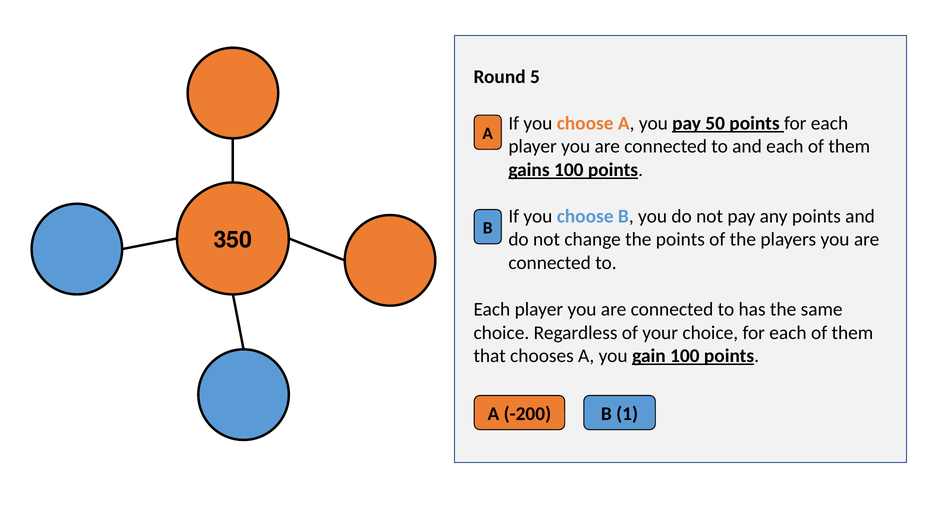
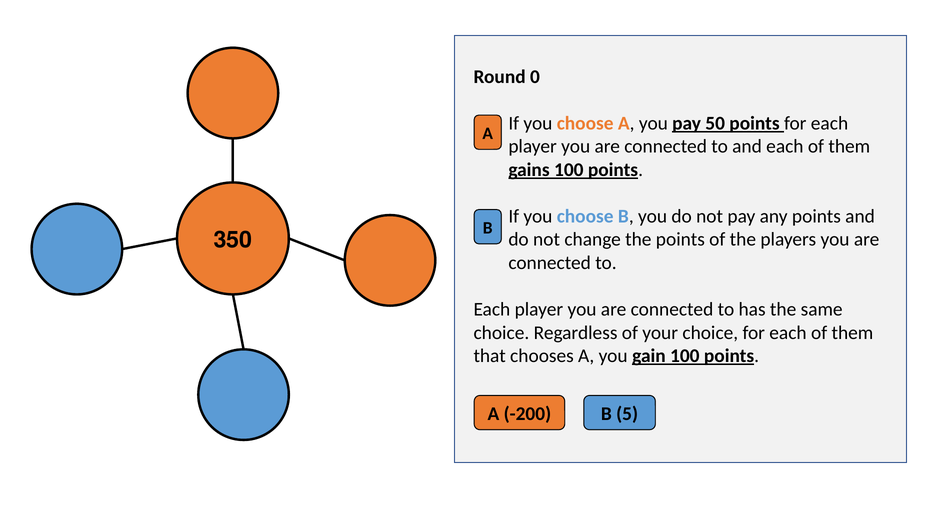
5: 5 -> 0 (535, 77)
1: 1 -> 5 (627, 414)
